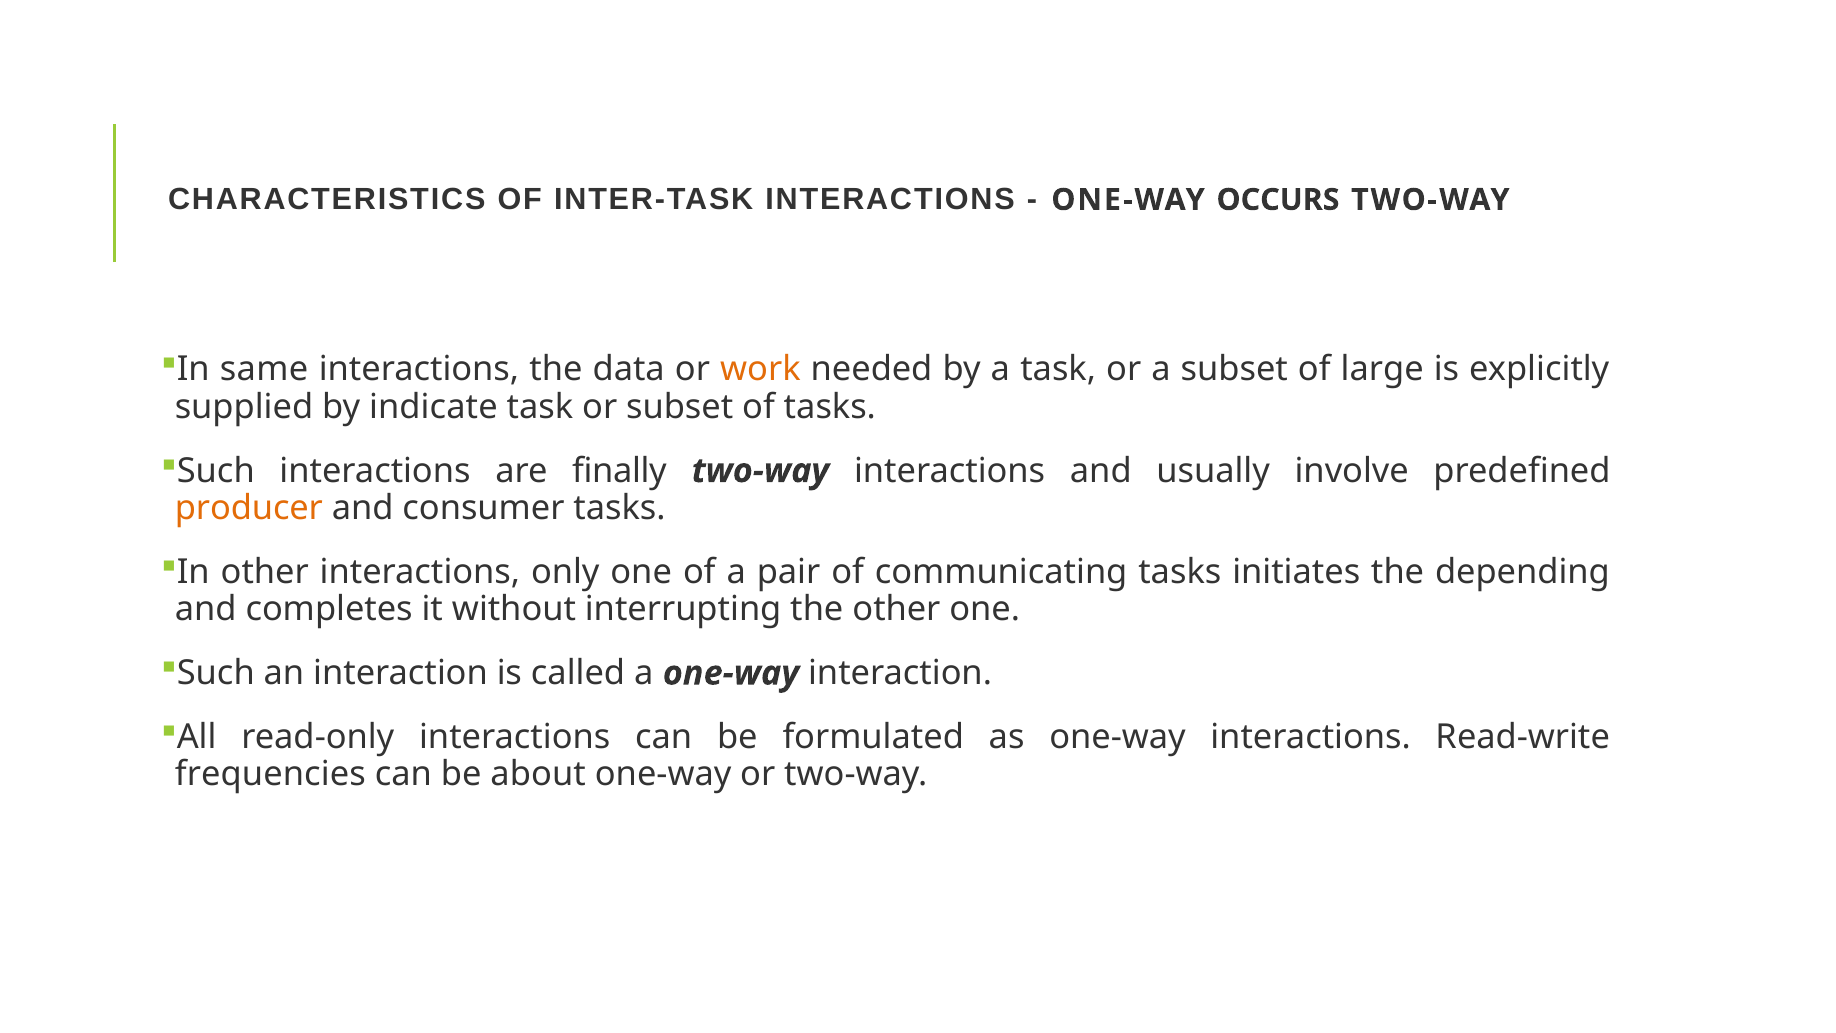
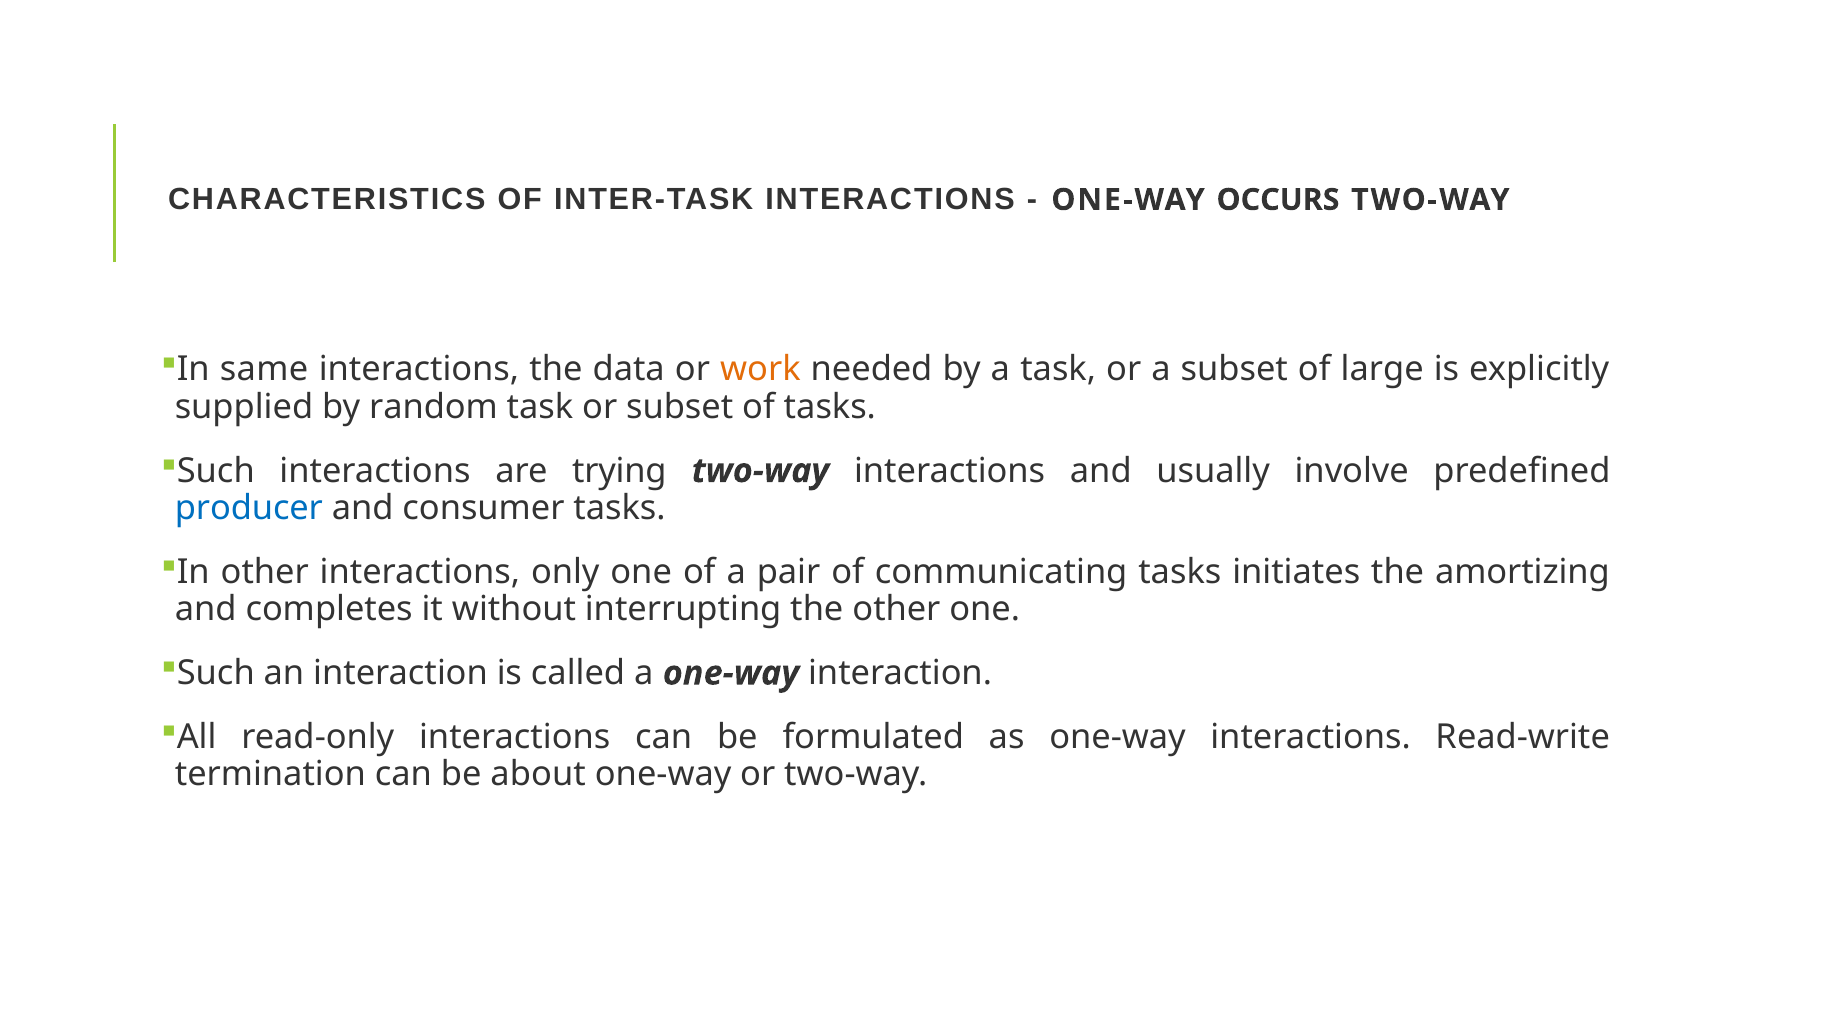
indicate: indicate -> random (433, 407)
finally: finally -> trying (619, 471)
producer colour: orange -> blue (249, 508)
depending: depending -> amortizing (1522, 572)
frequencies: frequencies -> termination (270, 774)
